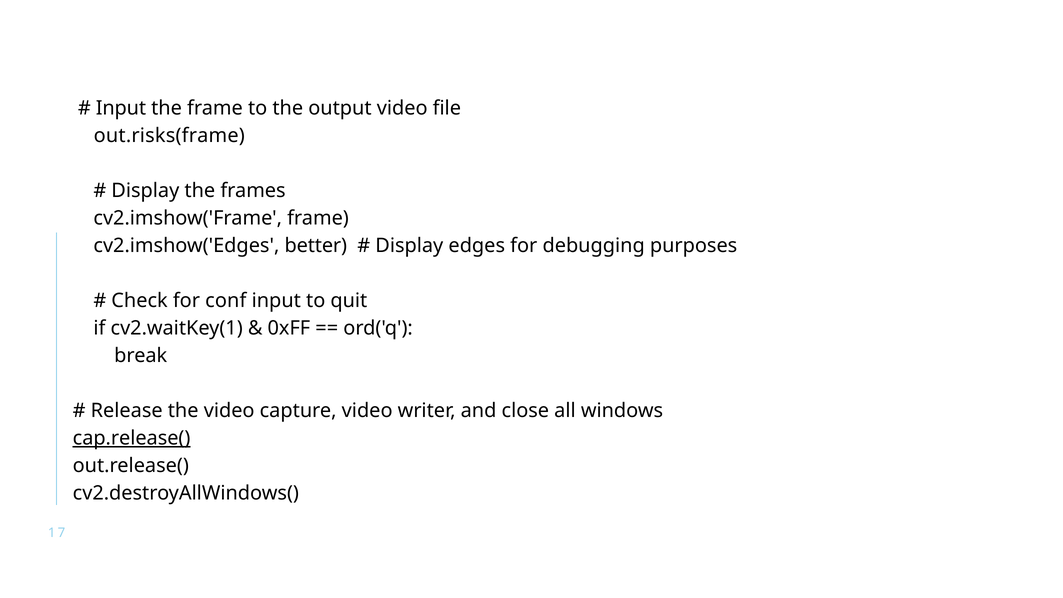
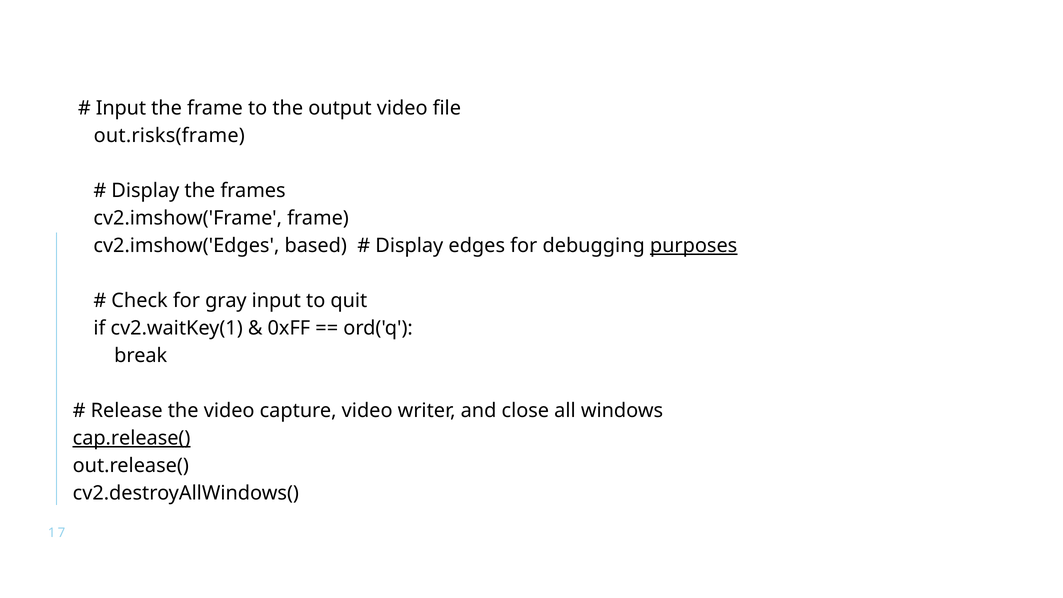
better: better -> based (316, 246)
purposes underline: none -> present (694, 246)
conf: conf -> gray (226, 301)
